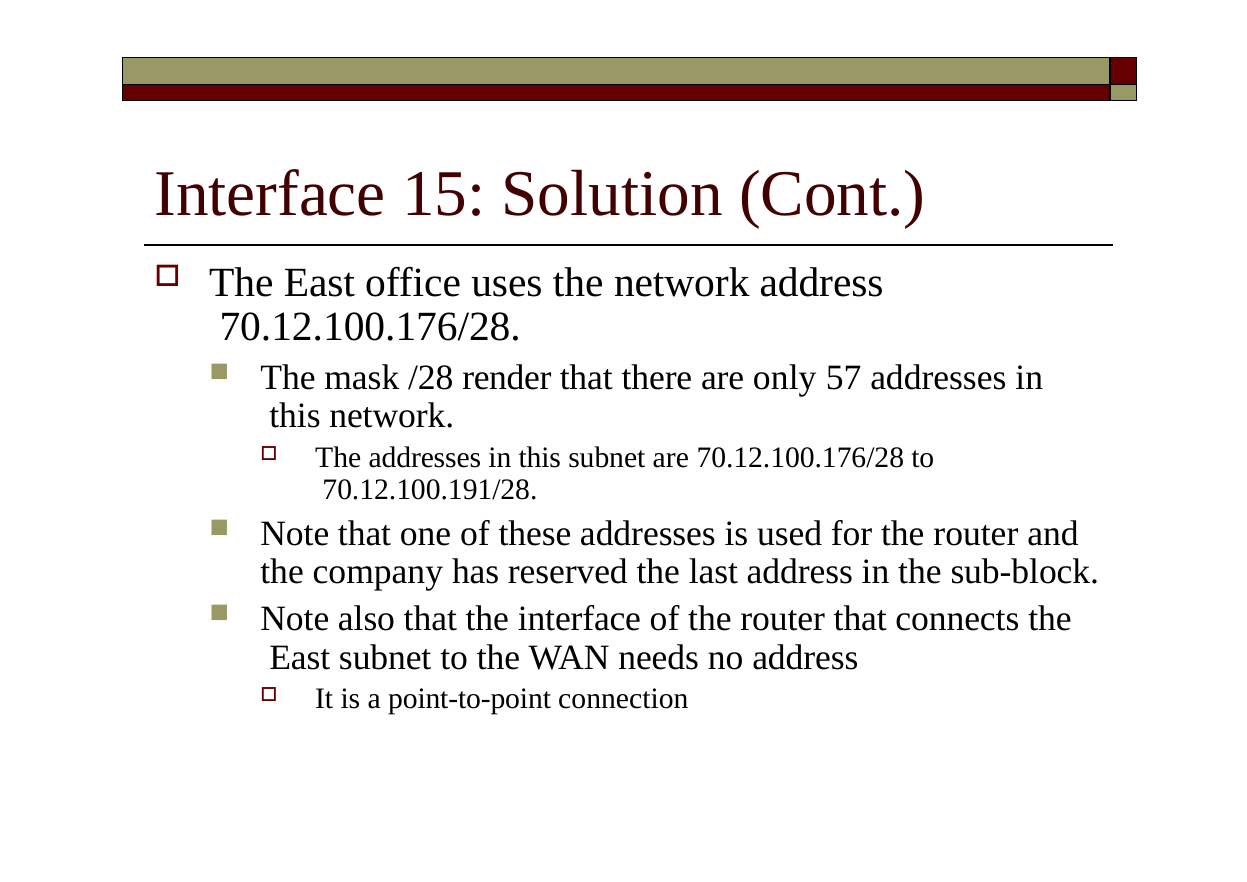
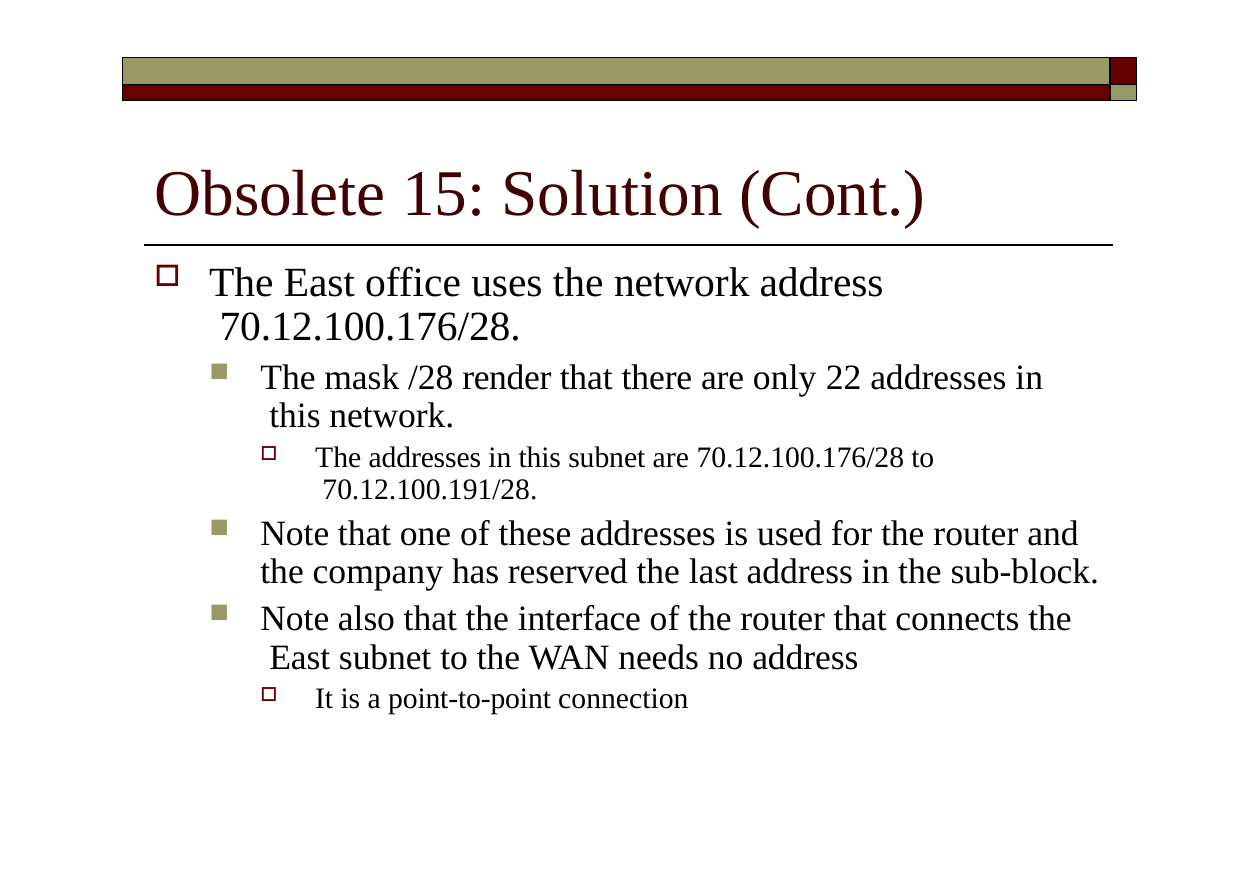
Interface: Interface -> Obsolete (270, 194)
57: 57 -> 22 (844, 377)
